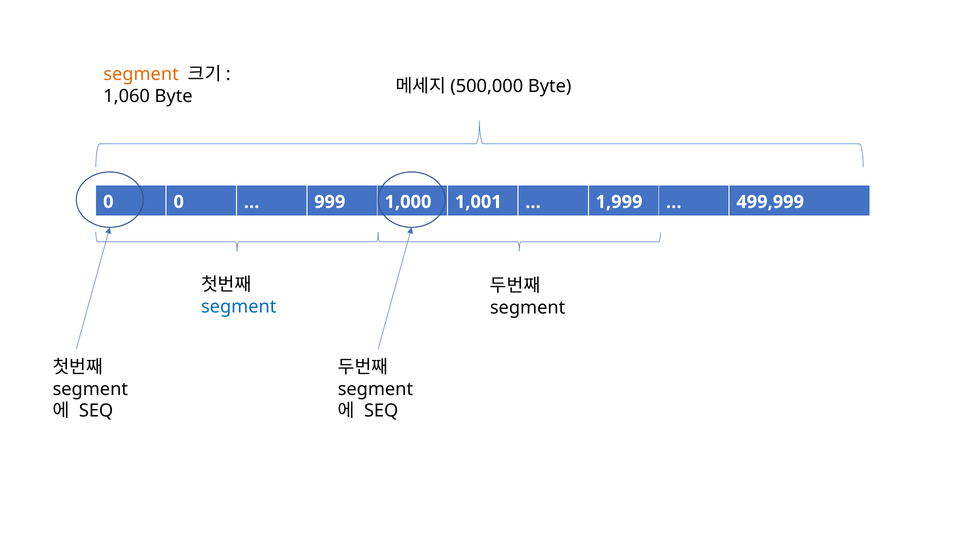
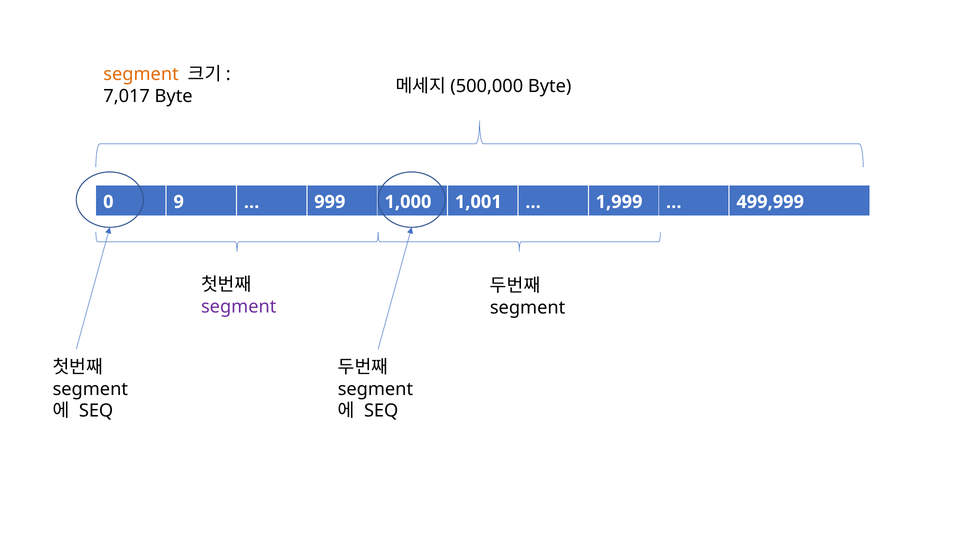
1,060: 1,060 -> 7,017 (127, 96)
0 0: 0 -> 9 (179, 202)
segment colour: blue -> purple (239, 307)
